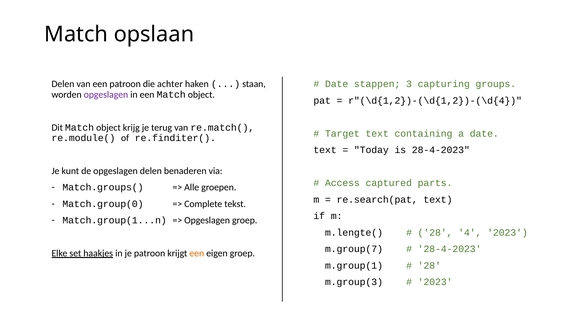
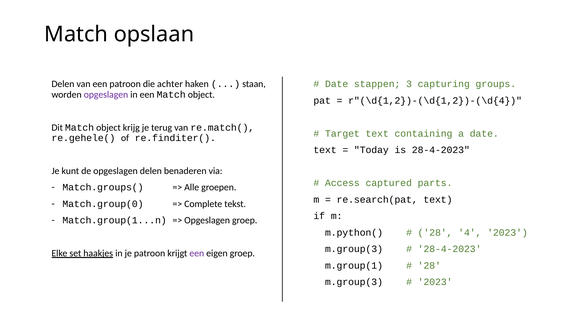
re.module(: re.module( -> re.gehele( (83, 138)
m.lengte(: m.lengte( -> m.python( (354, 232)
m.group(7: m.group(7 -> m.group(3 (354, 249)
een colour: orange -> purple (197, 253)
